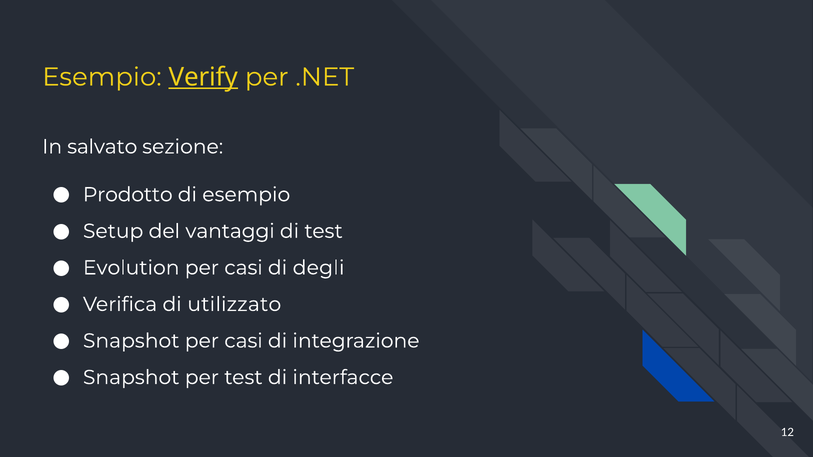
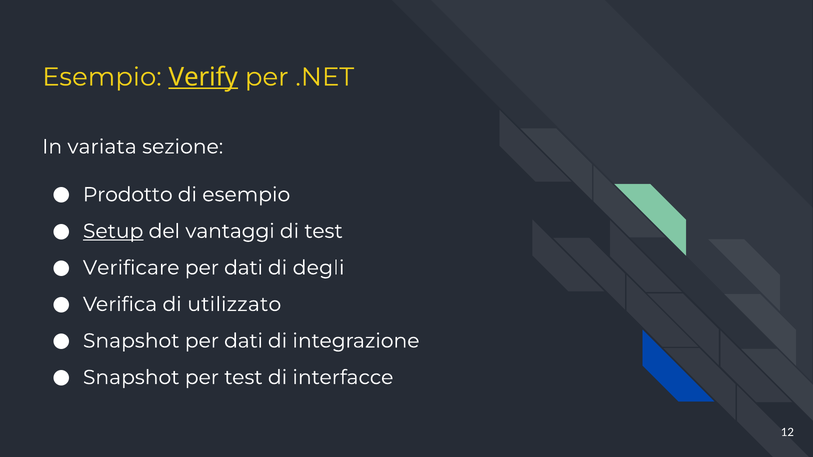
salvato: salvato -> variata (102, 147)
Setup underline: none -> present (113, 231)
Evolution: Evolution -> Verificare (131, 268)
casi: casi -> dati (244, 268)
Snapshot per casi: casi -> dati (244, 341)
